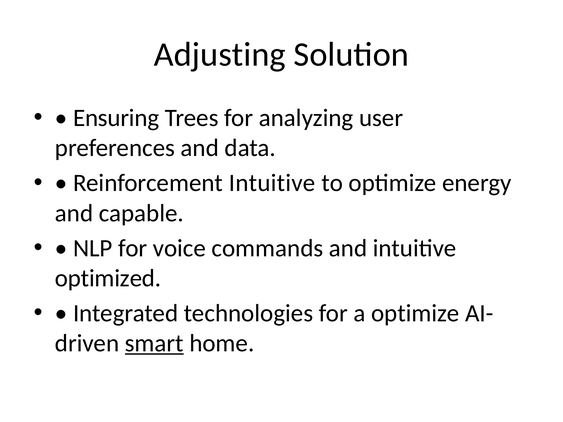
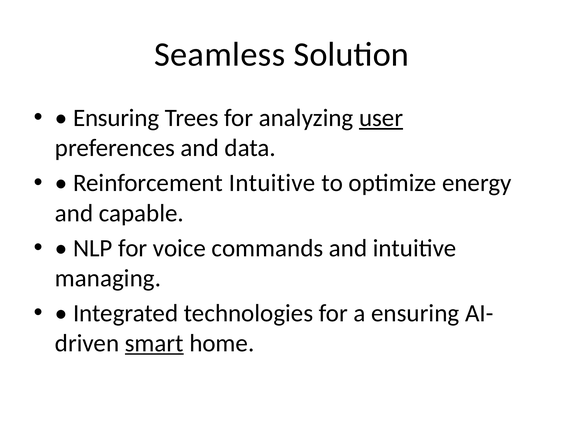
Adjusting: Adjusting -> Seamless (220, 55)
user underline: none -> present (381, 118)
optimized: optimized -> managing (108, 278)
a optimize: optimize -> ensuring (415, 313)
